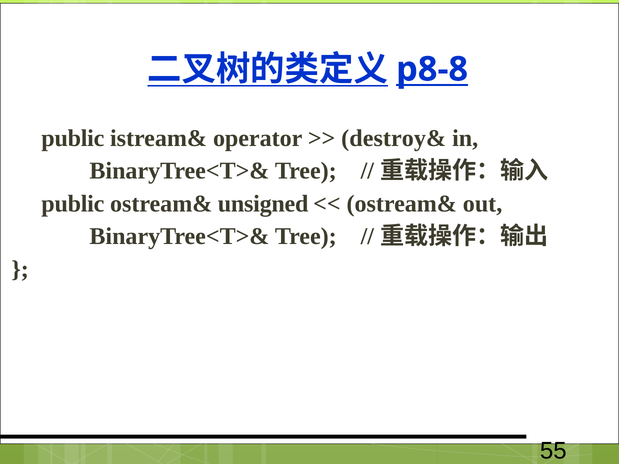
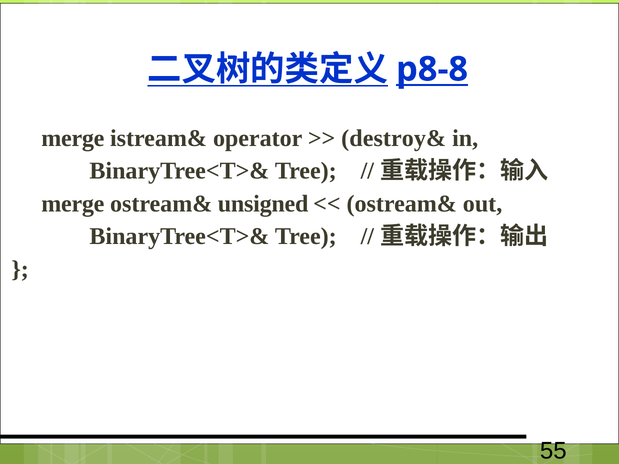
public: public -> merge (73, 138)
public: public -> merge (73, 204)
